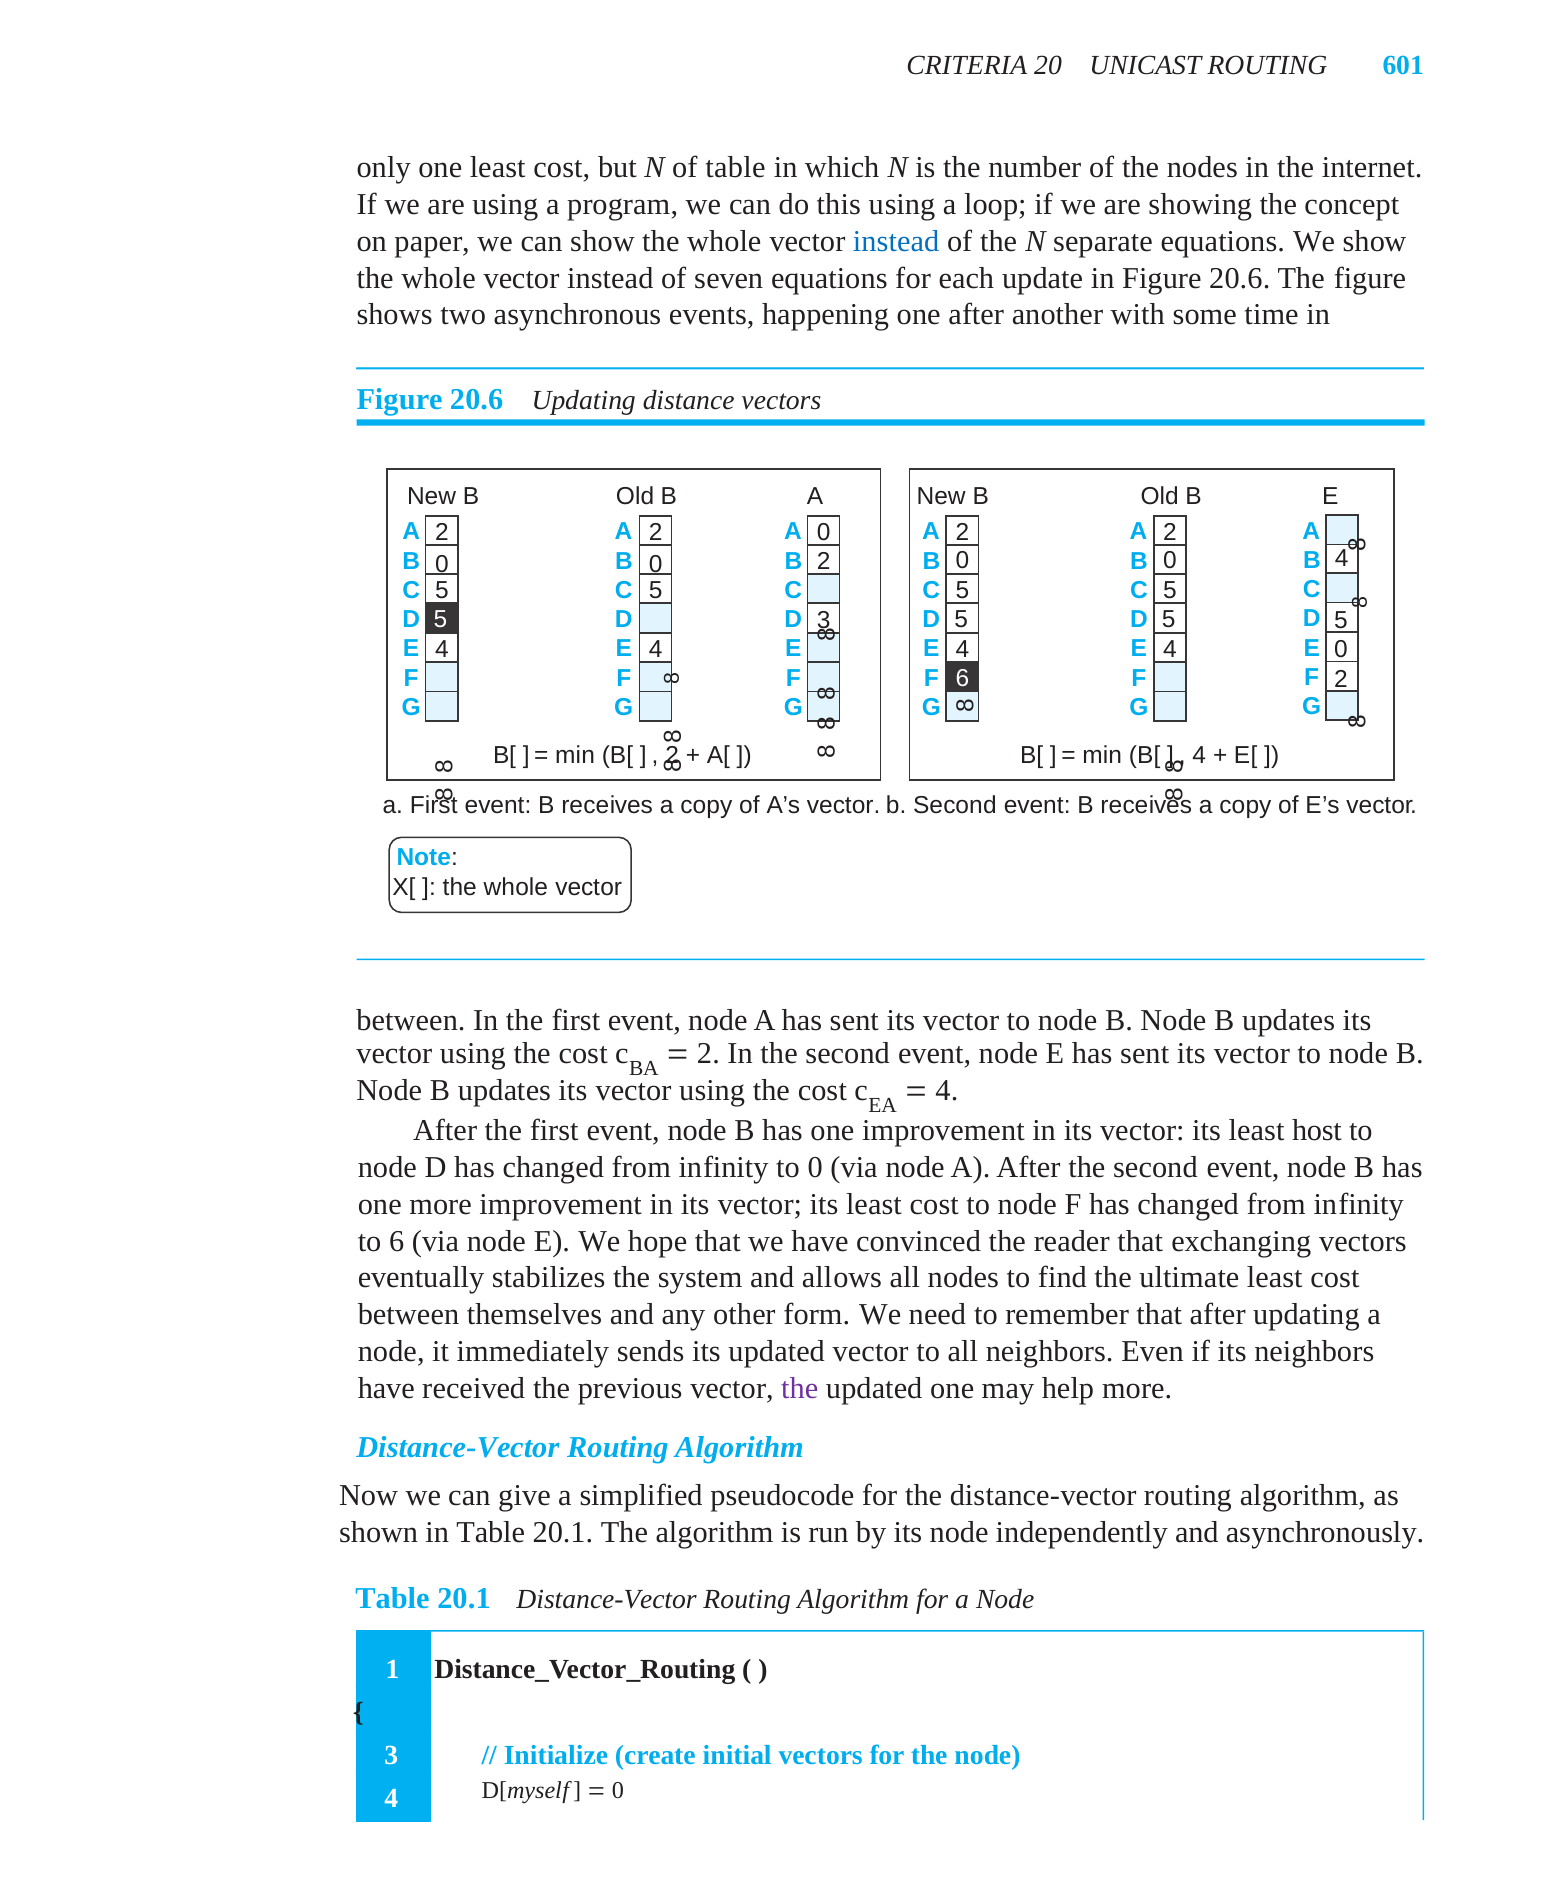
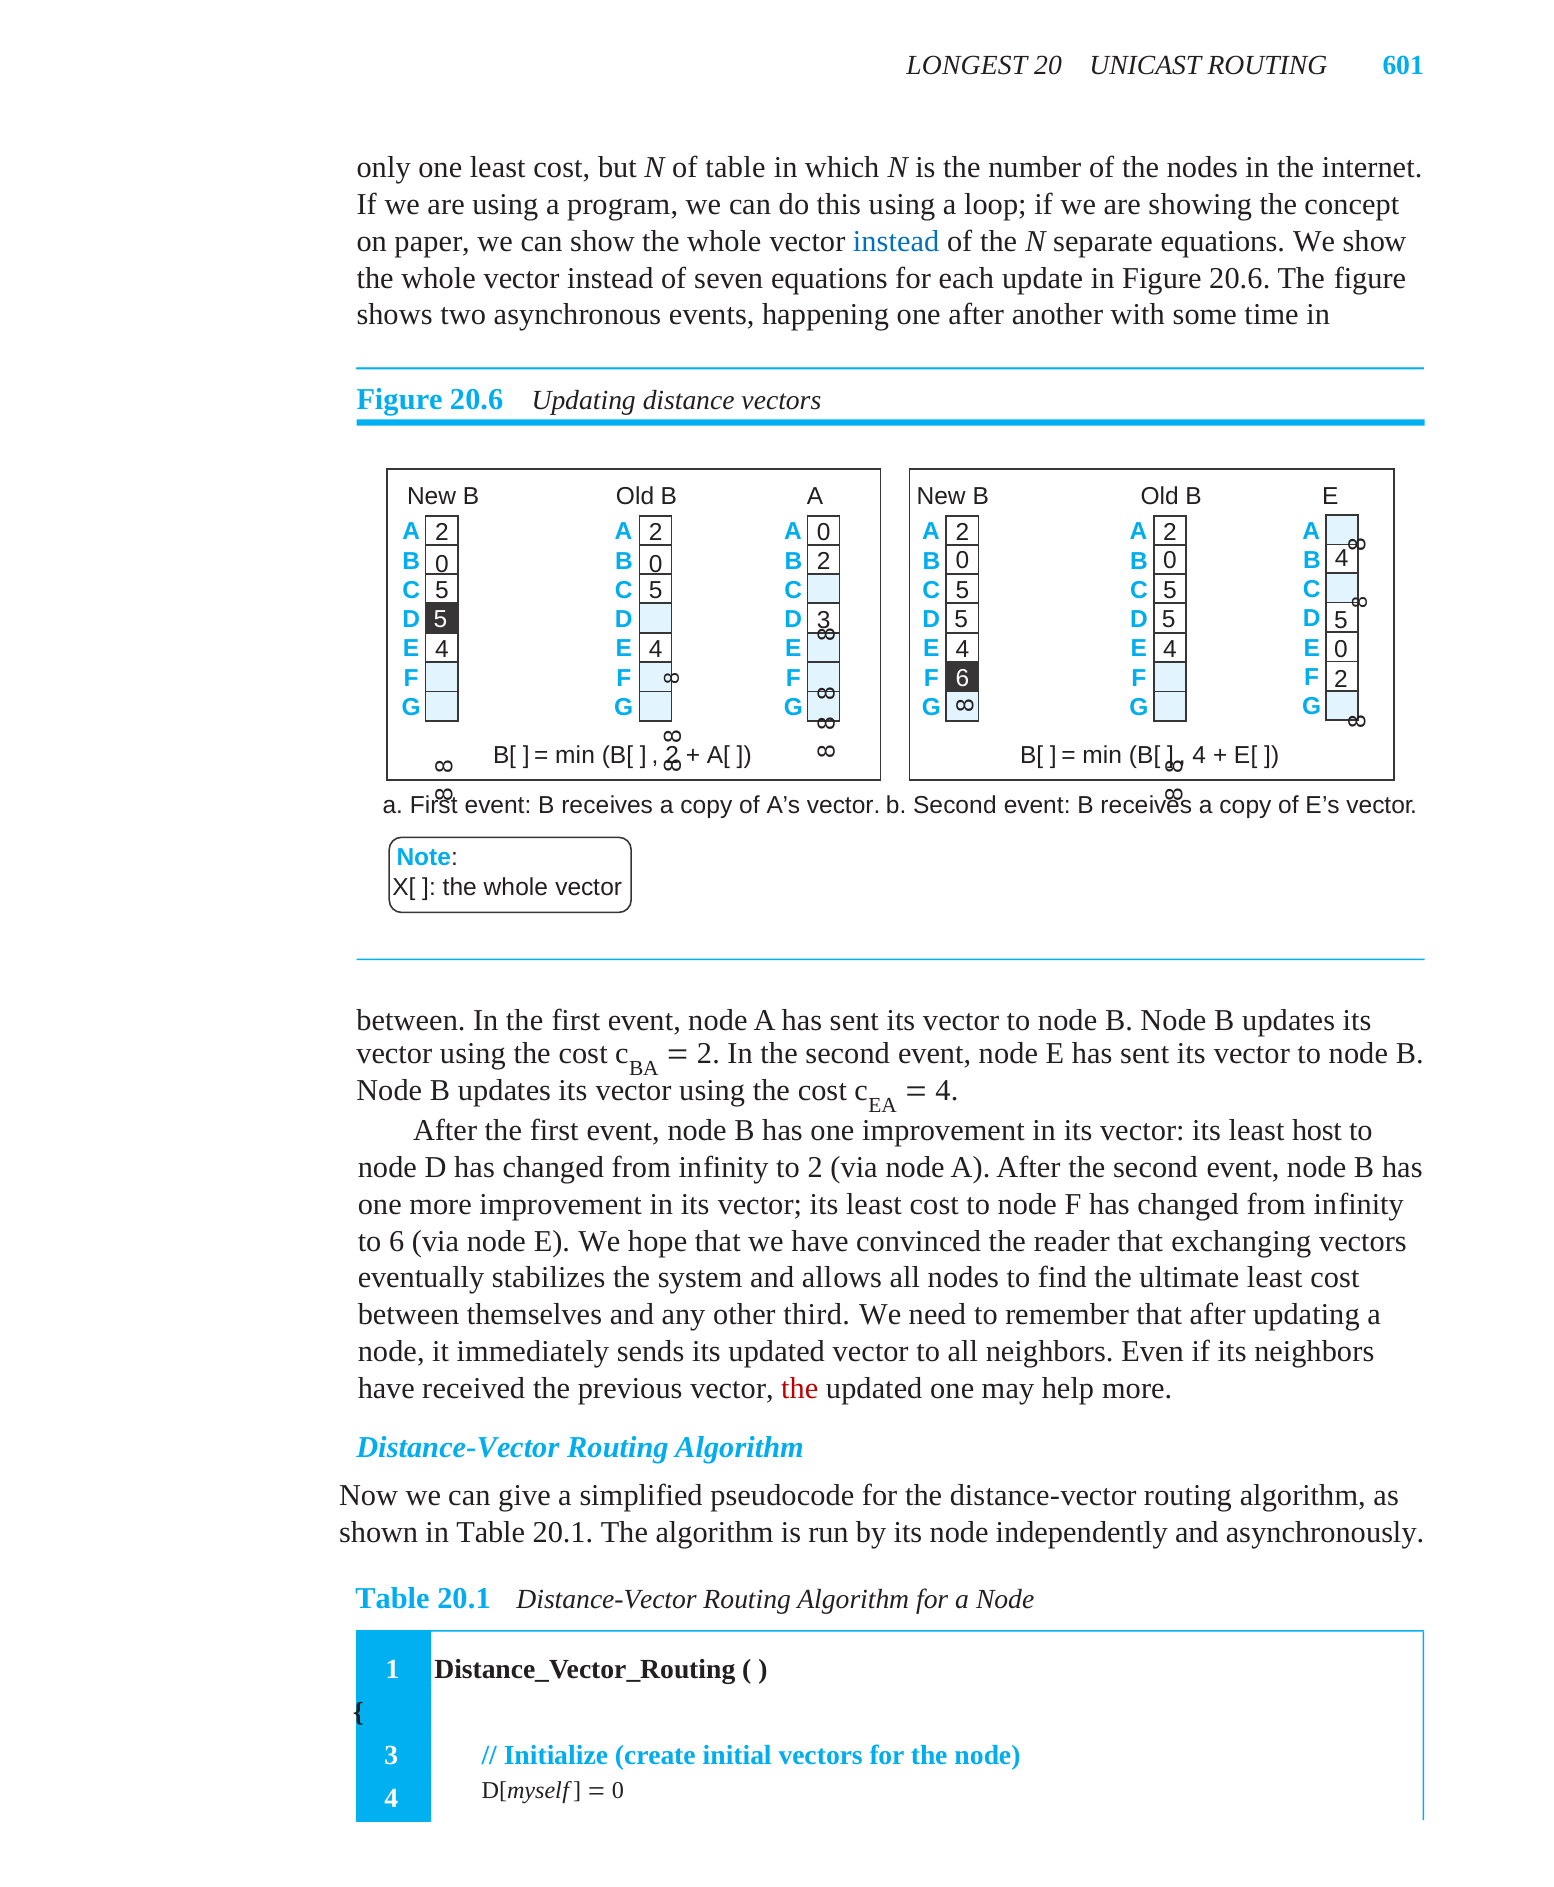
CRITERIA: CRITERIA -> LONGEST (967, 65)
to 0: 0 -> 2 (815, 1168)
form: form -> third (817, 1315)
the colour: purple -> red (800, 1388)
